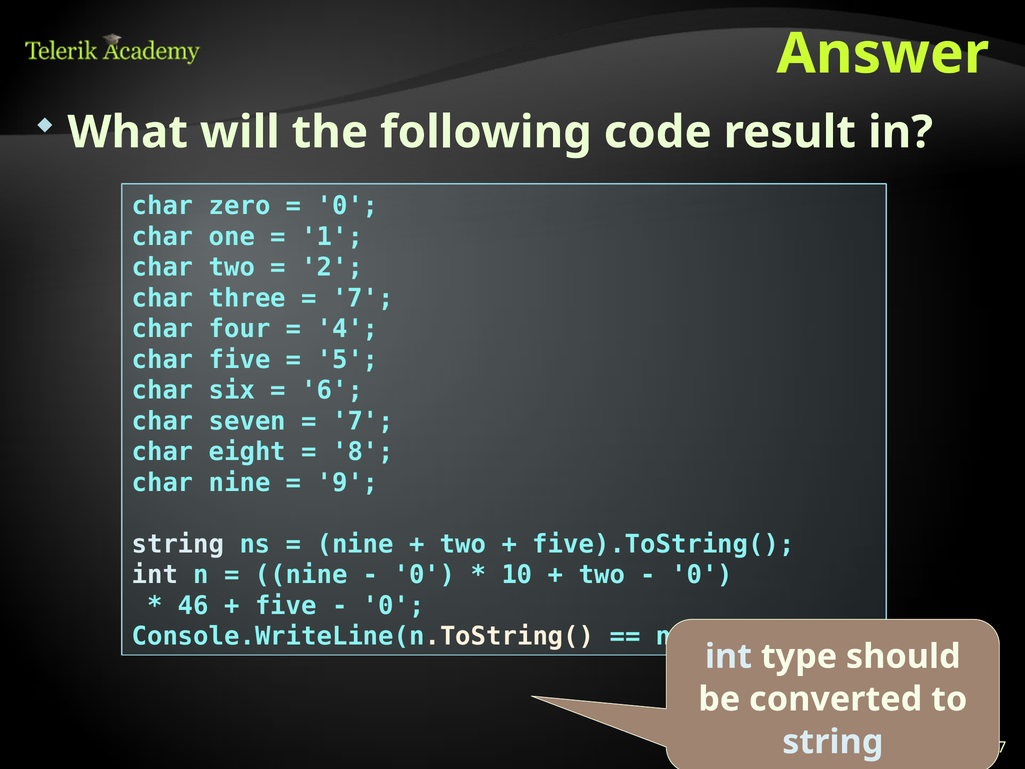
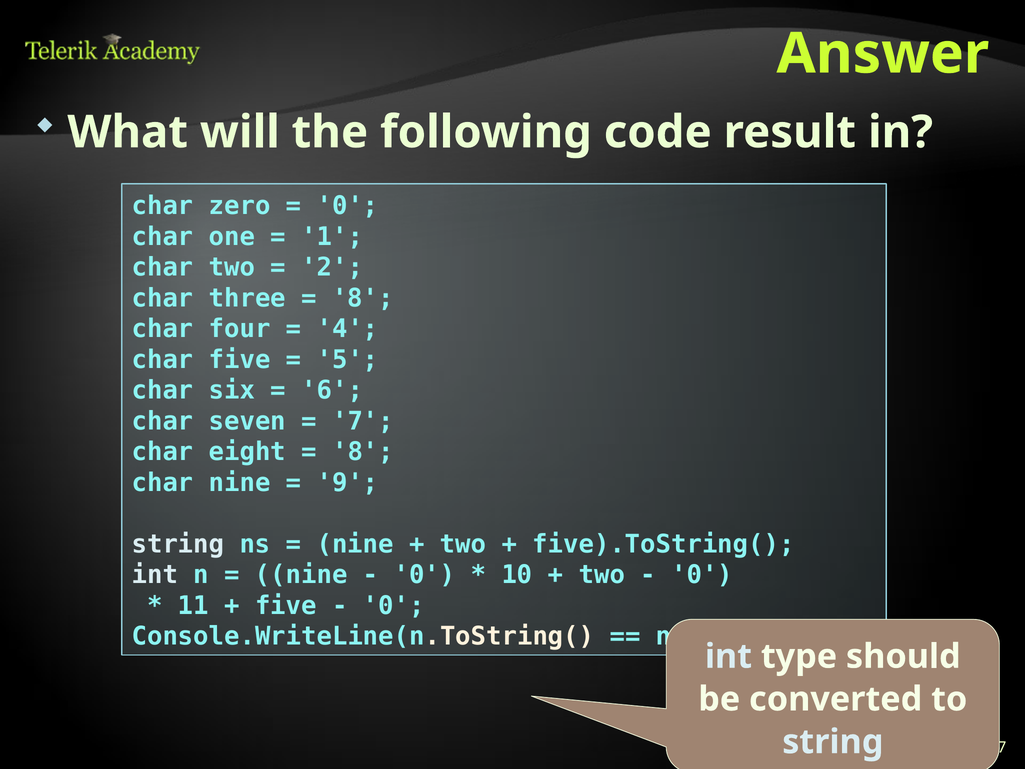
7: 7 -> 8 (363, 298)
46: 46 -> 11 (193, 605)
